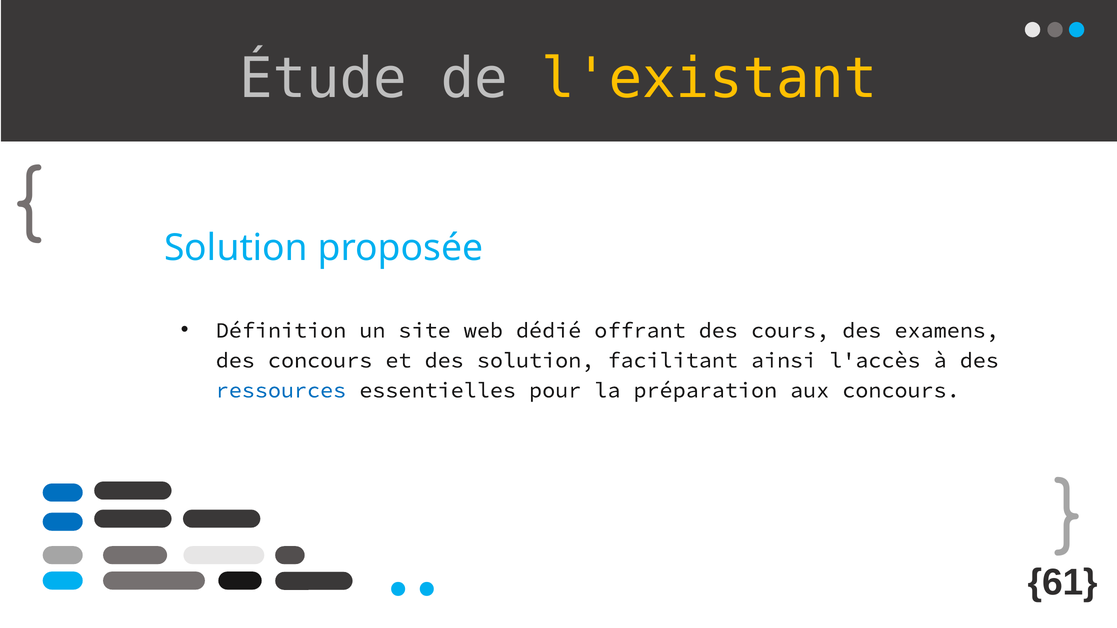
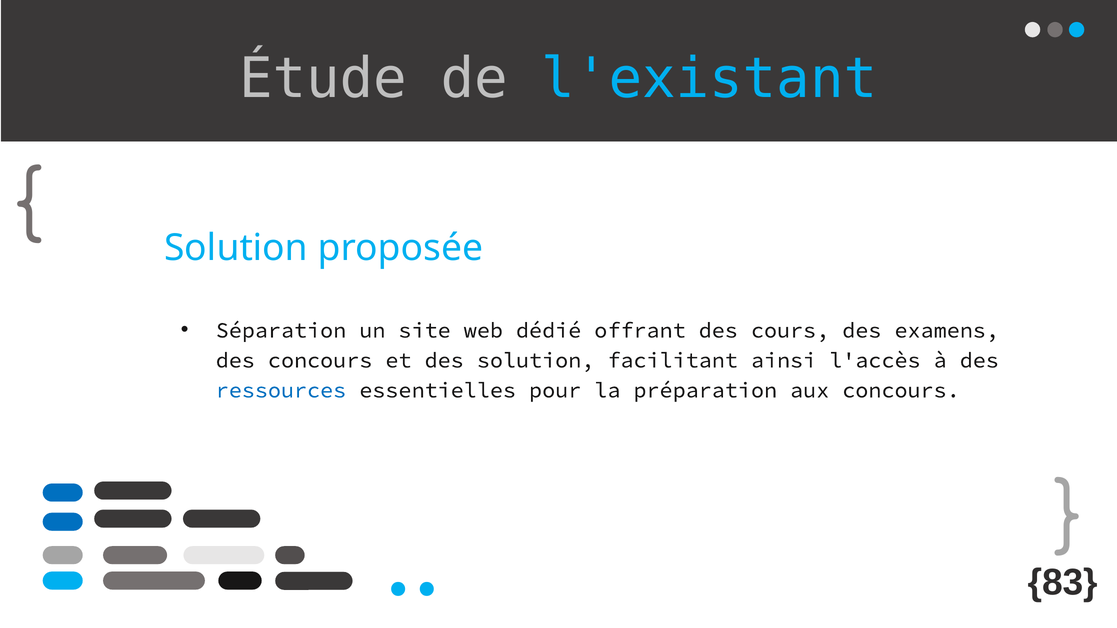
l'existant colour: yellow -> light blue (709, 79)
Définition: Définition -> Séparation (281, 331)
61: 61 -> 83 (1063, 583)
